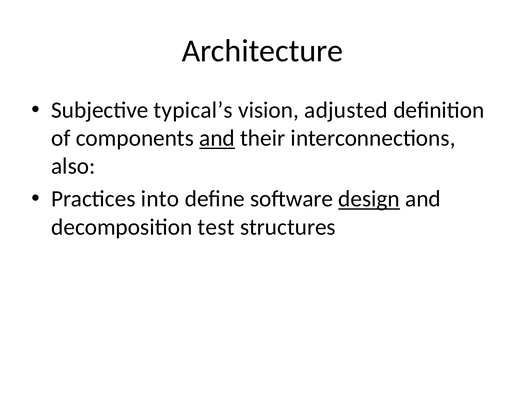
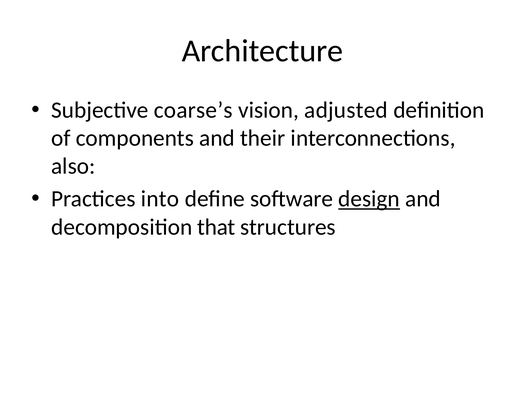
typical’s: typical’s -> coarse’s (193, 110)
and underline: present -> none (217, 138)
test: test -> that (216, 227)
